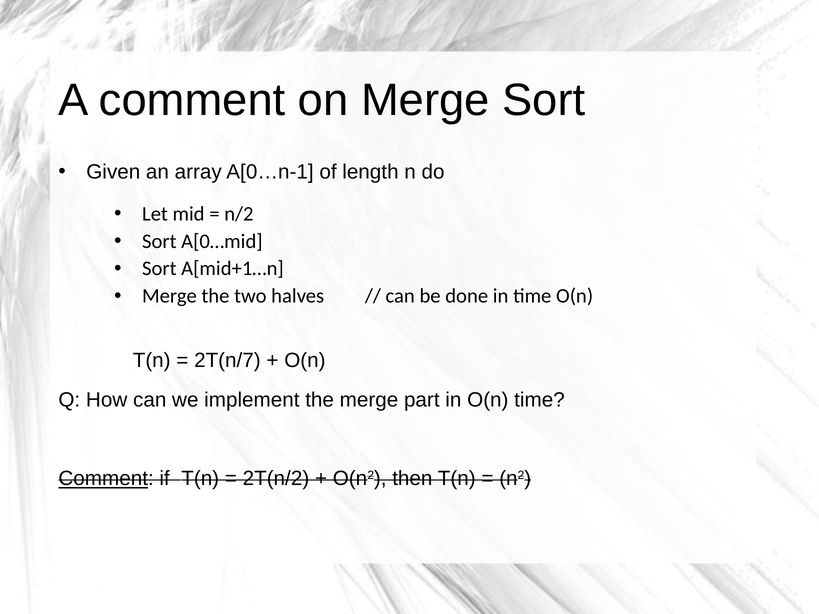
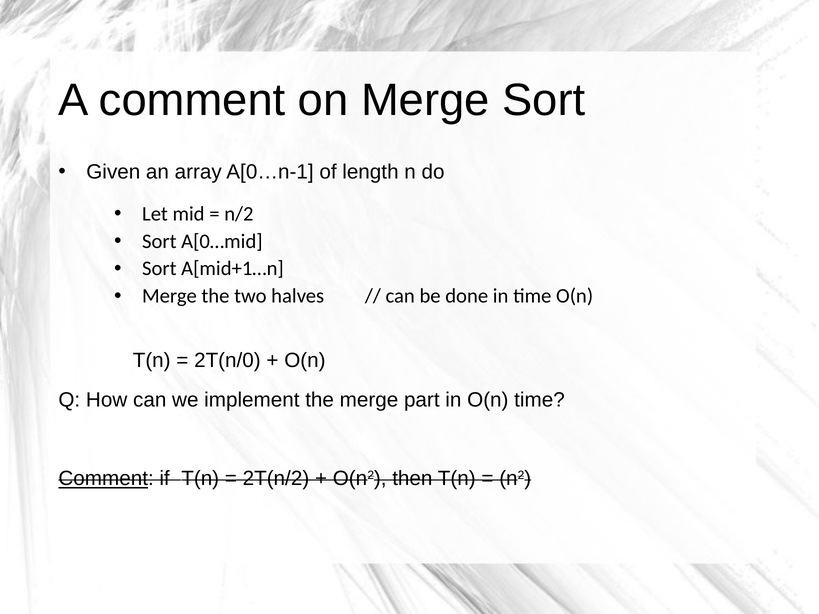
2T(n/7: 2T(n/7 -> 2T(n/0 (227, 361)
